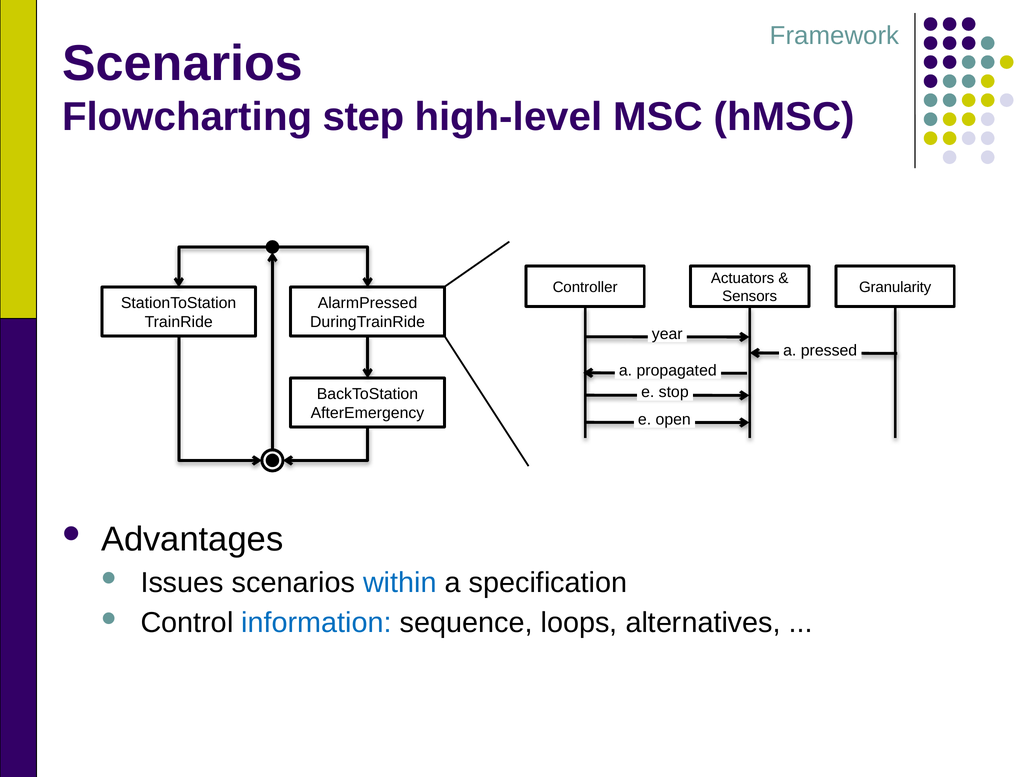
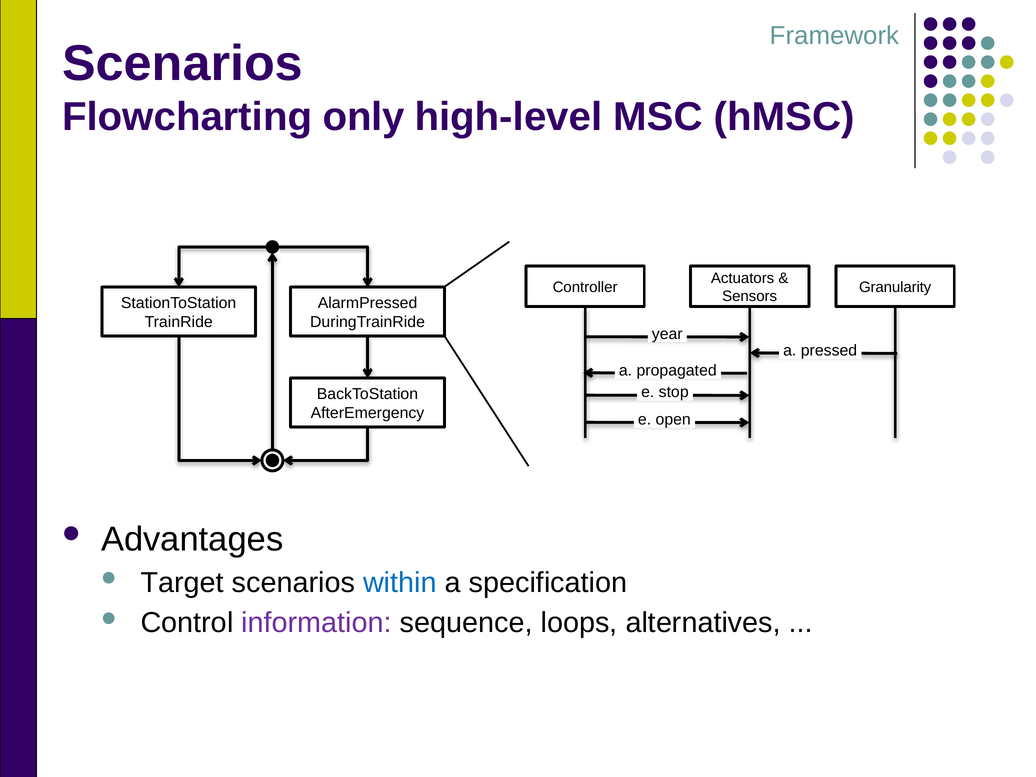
step: step -> only (364, 117)
Issues: Issues -> Target (182, 583)
information colour: blue -> purple (317, 623)
